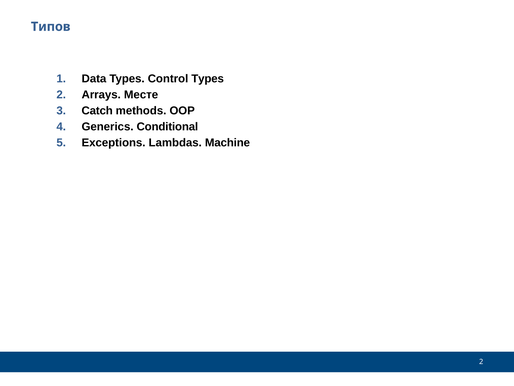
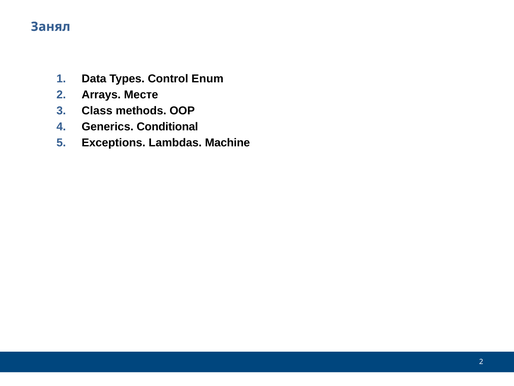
Типов: Типов -> Занял (51, 27)
Control Types: Types -> Enum (207, 79)
Catch: Catch -> Class (97, 111)
